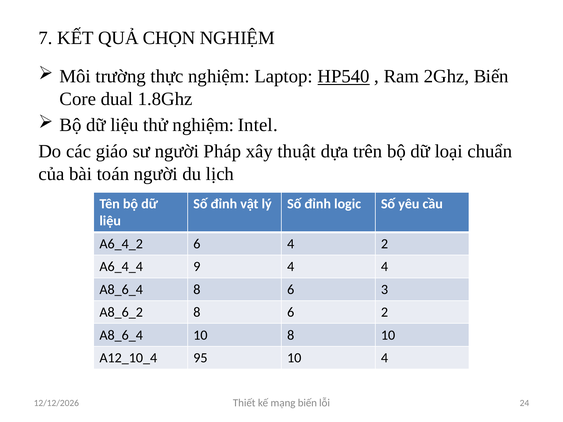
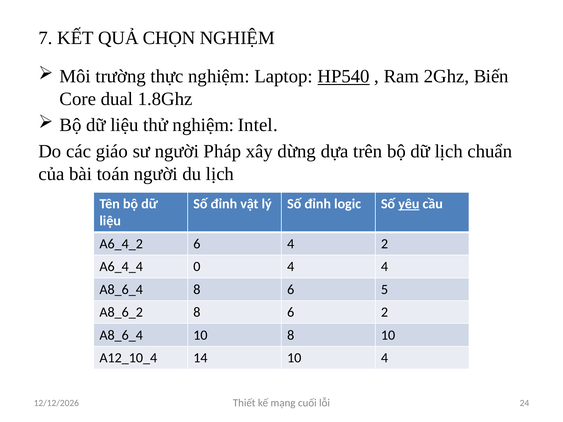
thuật: thuật -> dừng (297, 151)
dữ loại: loại -> lịch (449, 151)
yêu underline: none -> present (409, 204)
9: 9 -> 0 (197, 267)
3: 3 -> 5 (384, 290)
95: 95 -> 14 (200, 358)
mạng biến: biến -> cuối (307, 403)
